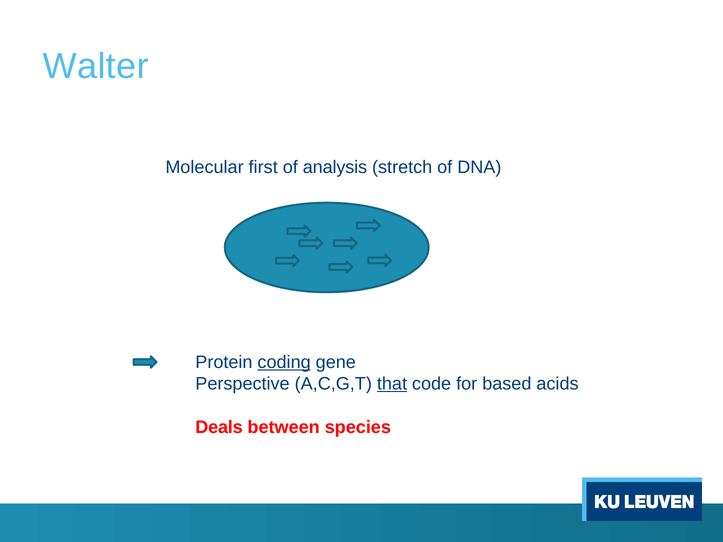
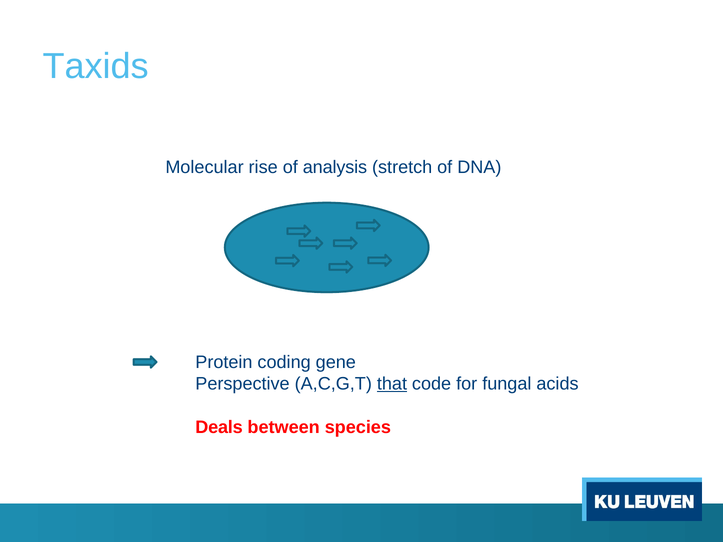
Walter: Walter -> Taxids (96, 66)
first: first -> rise (263, 167)
coding underline: present -> none (284, 362)
based: based -> fungal (507, 384)
